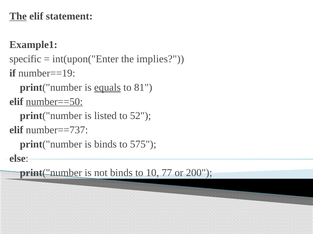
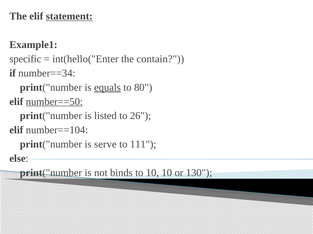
The underline: present -> none (18, 16)
statement underline: none -> present (69, 16)
int(upon("Enter: int(upon("Enter -> int(hello("Enter (85, 59)
implies: implies -> contain (160, 59)
number==19: number==19 -> number==34 (47, 73)
81: 81 -> 80 (143, 88)
52: 52 -> 26 (141, 116)
number==737: number==737 -> number==104 (57, 130)
is binds: binds -> serve (105, 145)
575: 575 -> 111 (143, 145)
10 77: 77 -> 10 (167, 173)
200: 200 -> 130 (199, 173)
